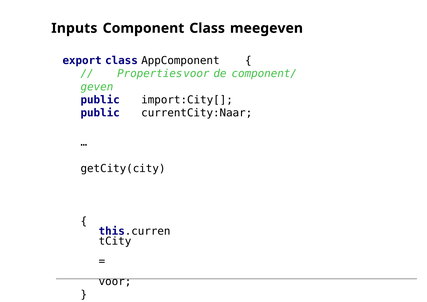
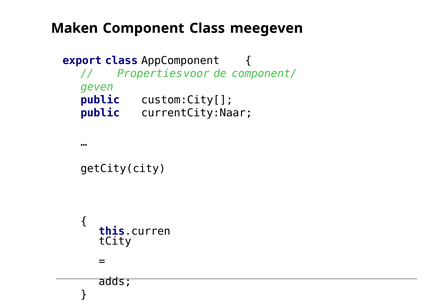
Inputs: Inputs -> Maken (74, 28)
import:City[: import:City[ -> custom:City[ (187, 100)
voor: voor -> adds (115, 281)
